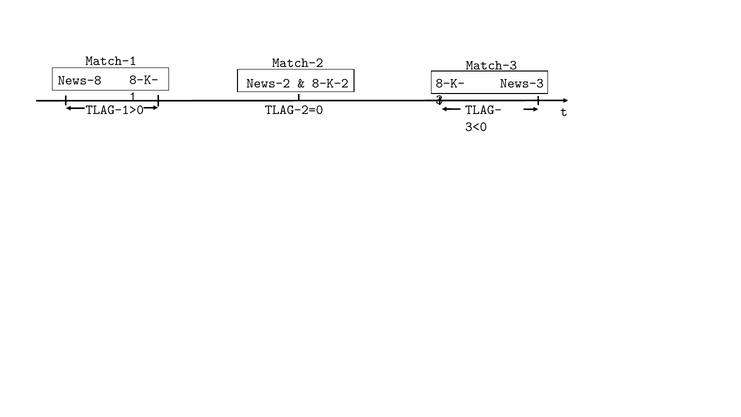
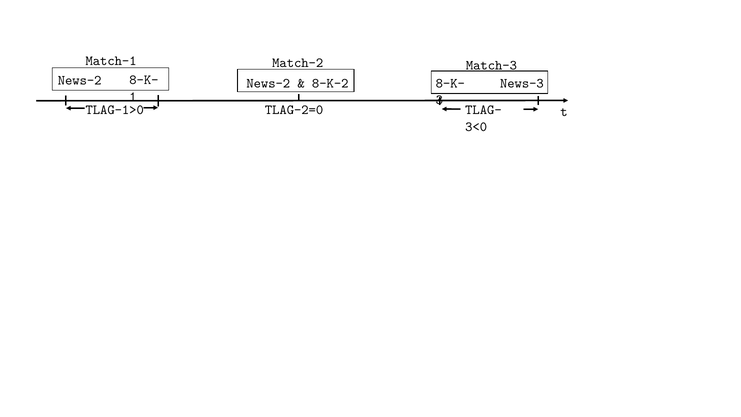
News-8: News-8 -> News-2 (80, 80)
